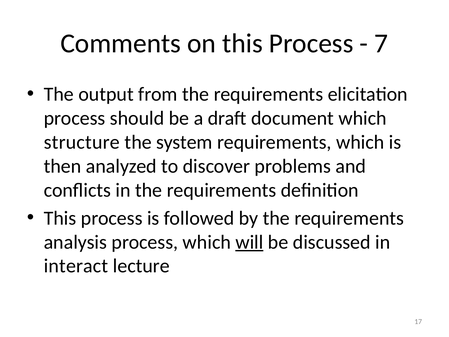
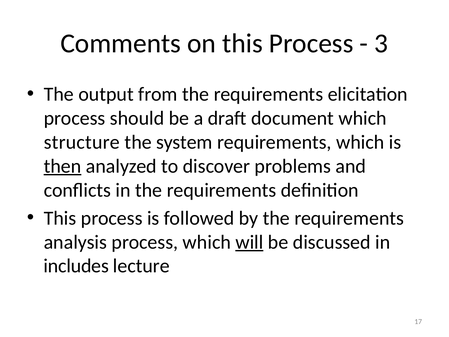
7: 7 -> 3 (381, 43)
then underline: none -> present (63, 166)
interact: interact -> includes (76, 266)
